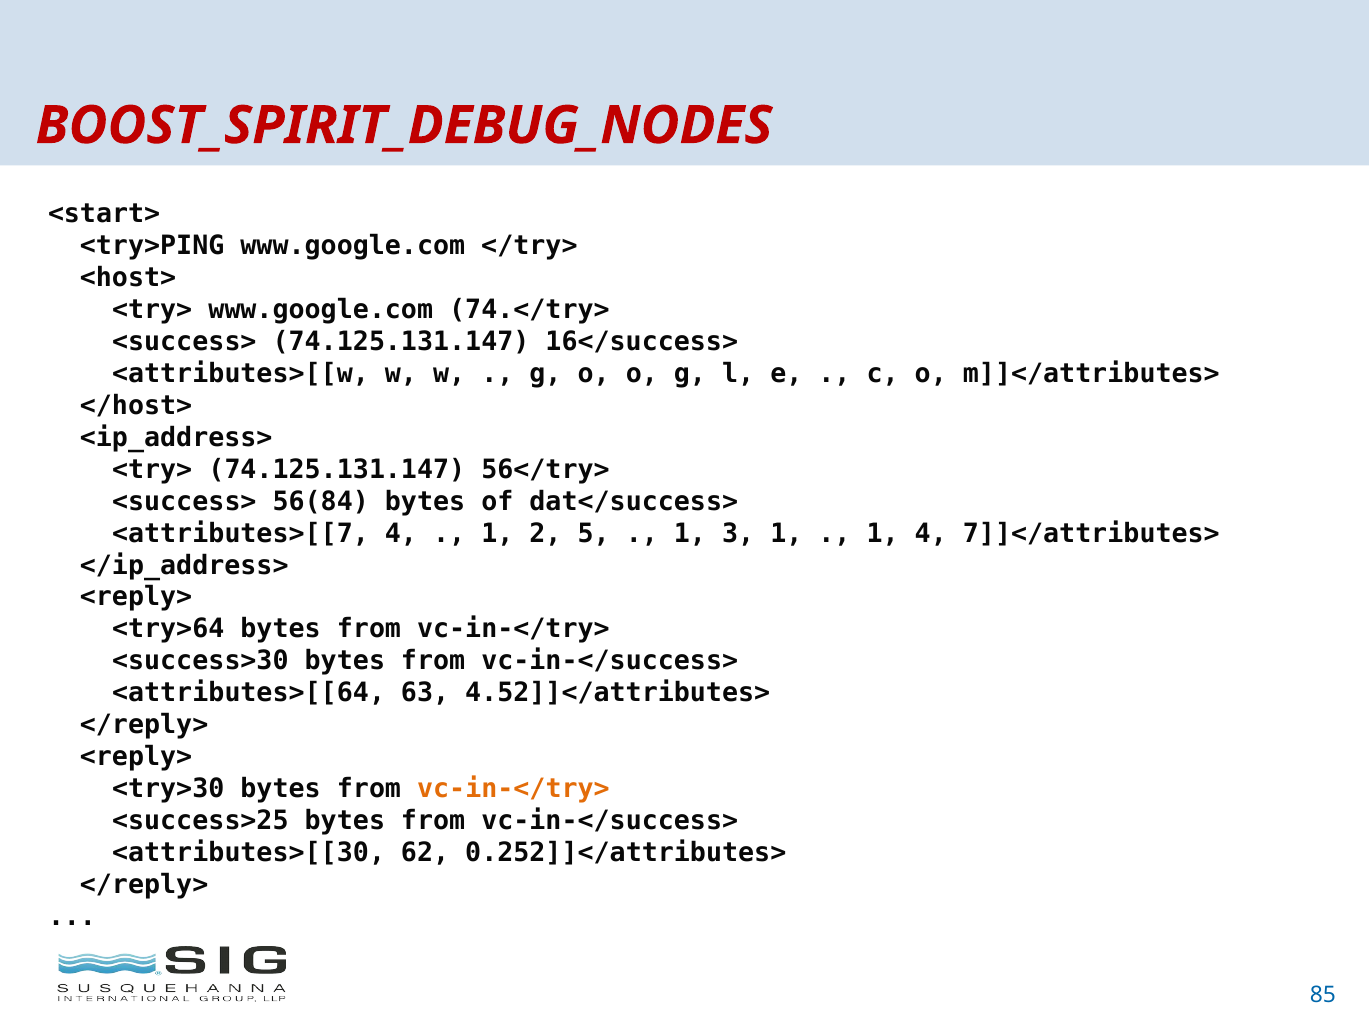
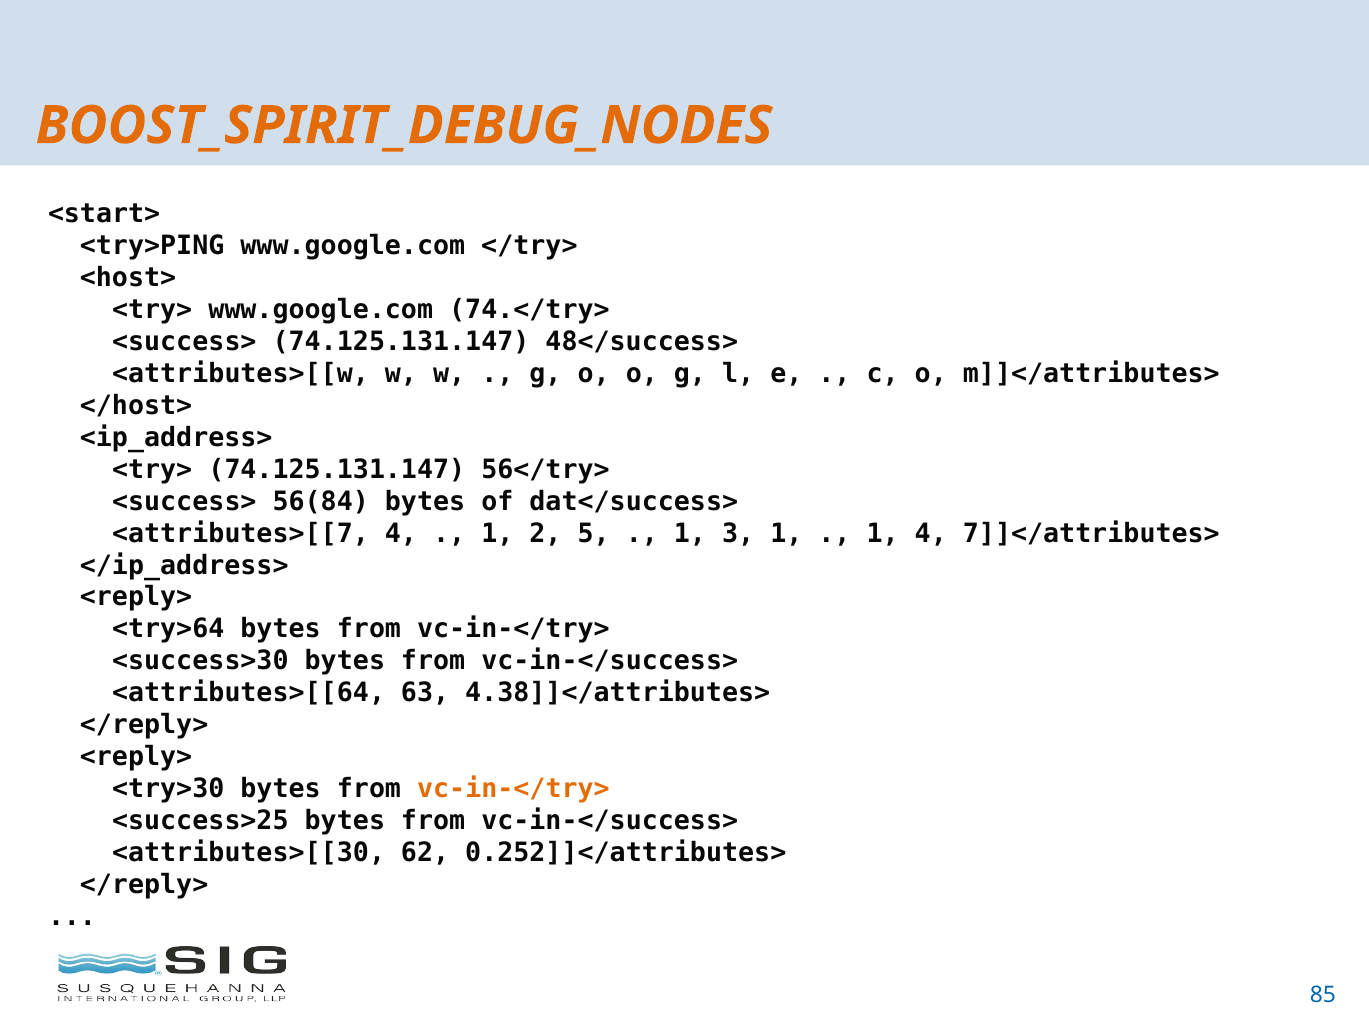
BOOST_SPIRIT_DEBUG_NODES colour: red -> orange (404, 126)
16</success>: 16</success> -> 48</success> (642, 342)
4.52]]</attributes>: 4.52]]</attributes> -> 4.38]]</attributes> (618, 693)
